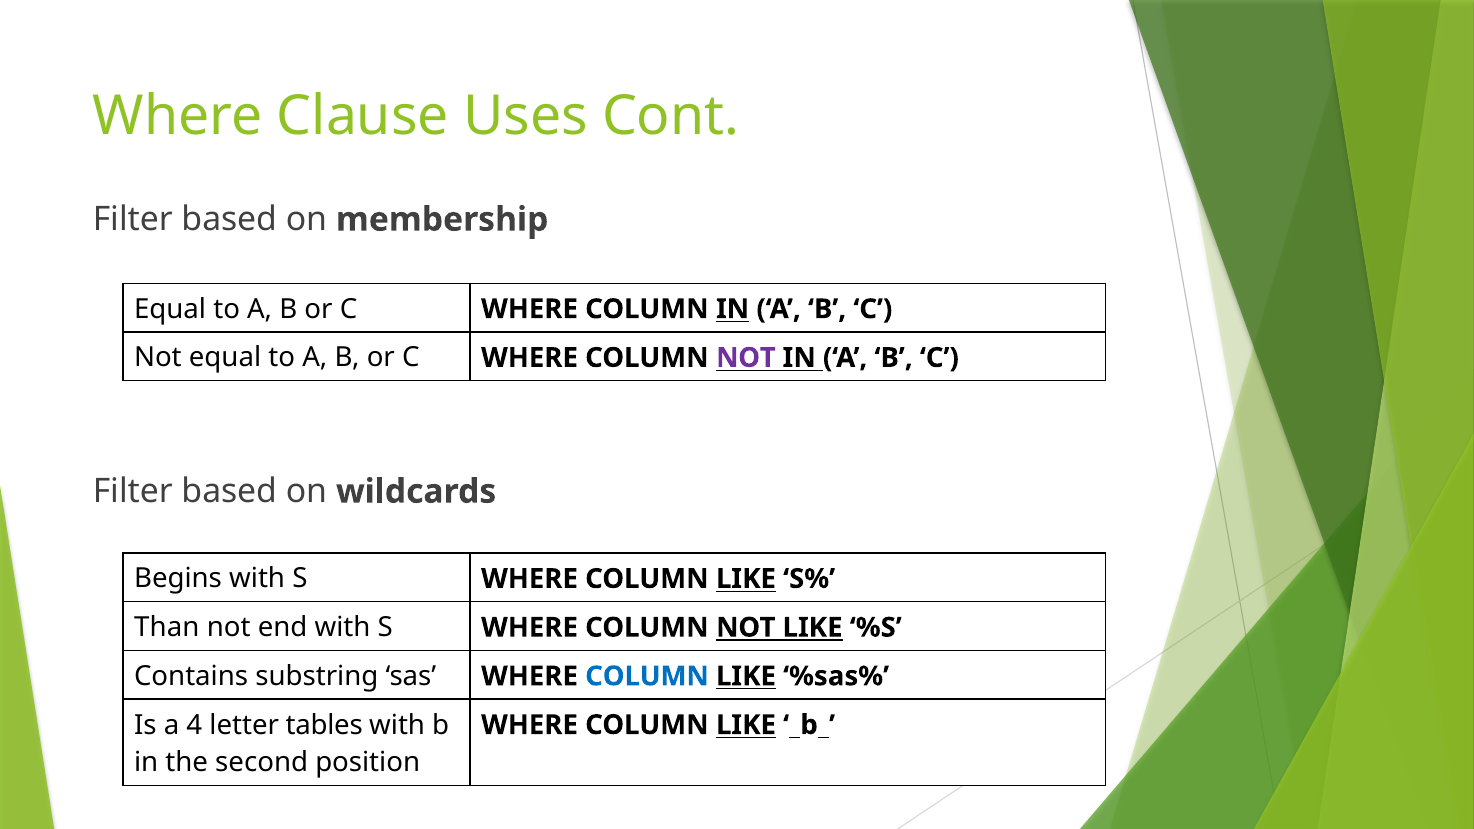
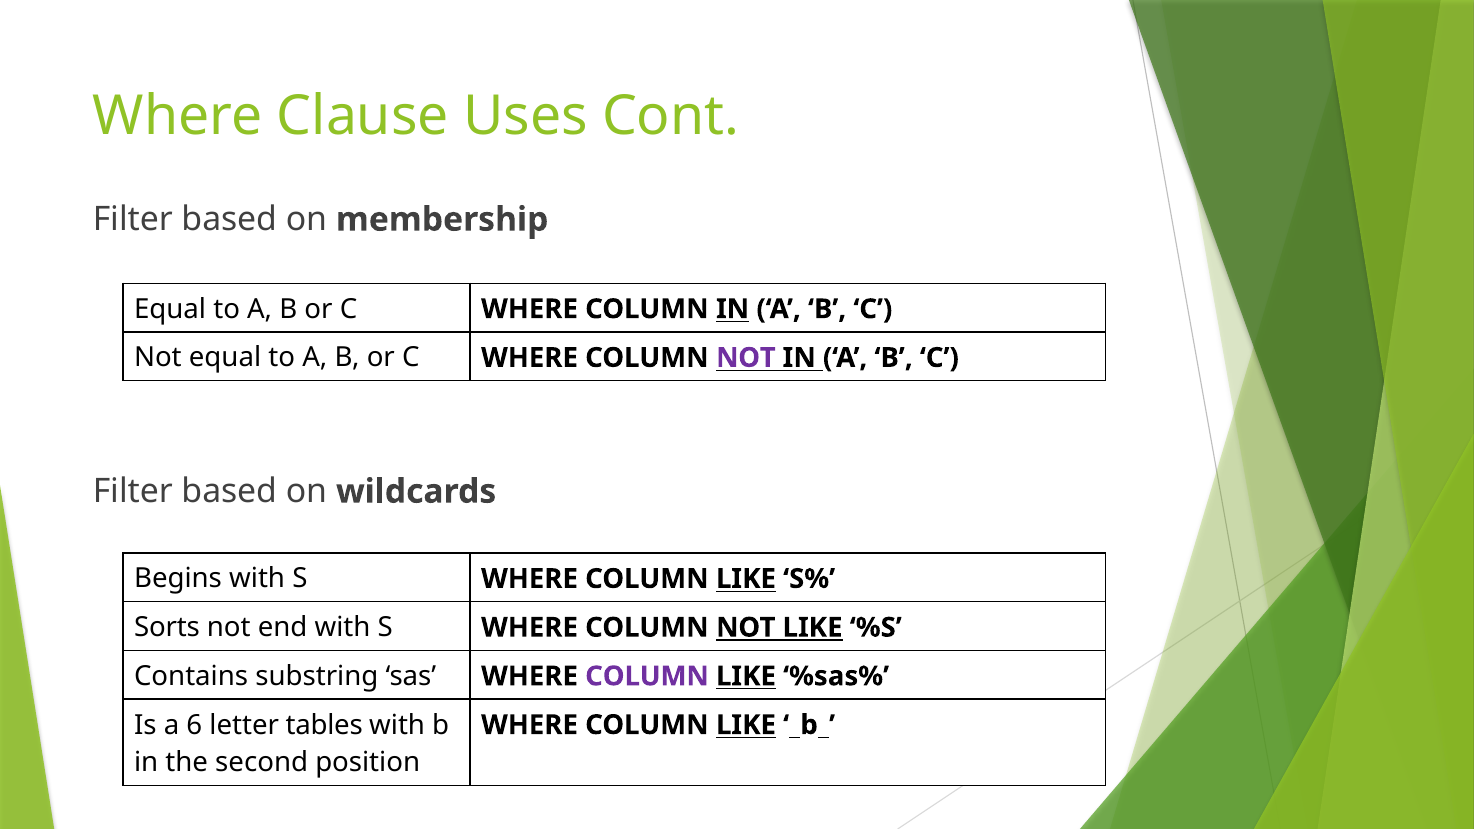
Than: Than -> Sorts (167, 628)
COLUMN colour: blue -> purple (647, 676)
4: 4 -> 6 (194, 725)
